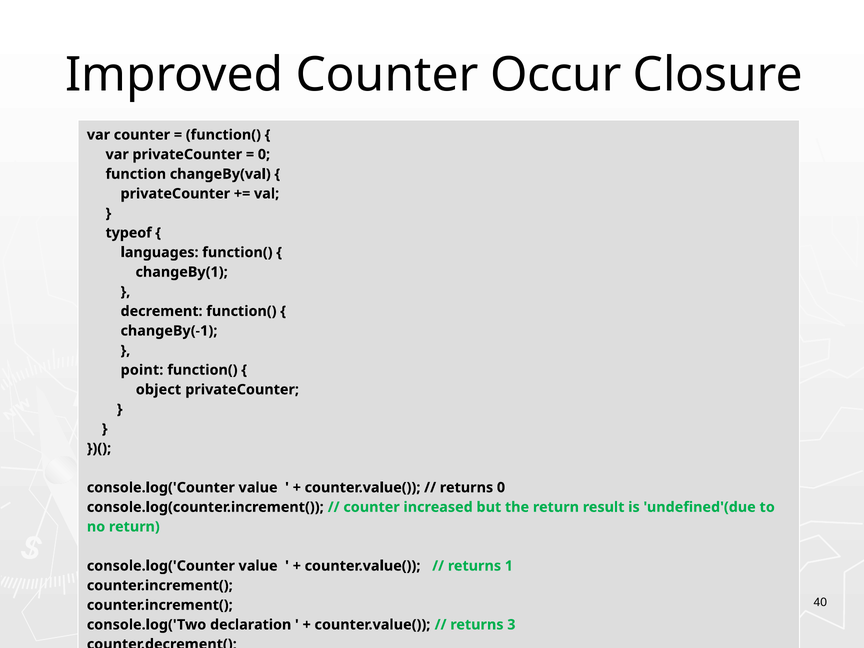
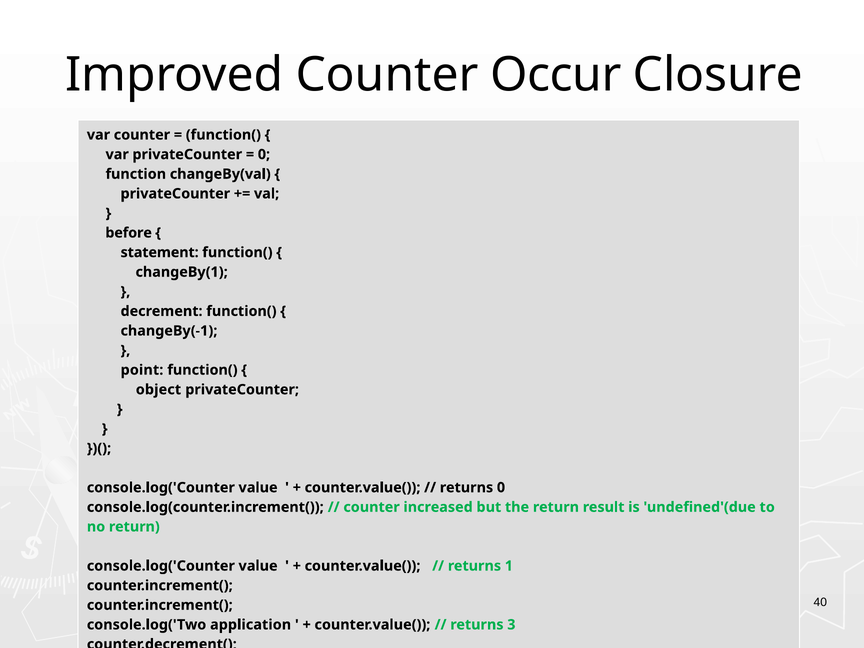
typeof: typeof -> before (129, 233)
languages: languages -> statement (160, 252)
declaration: declaration -> application (251, 625)
